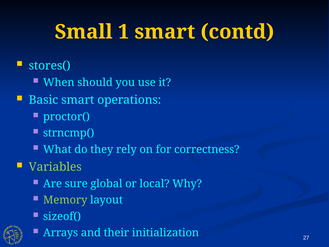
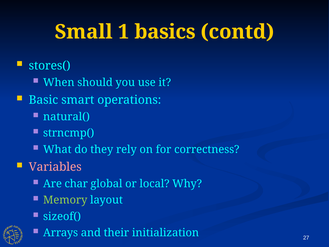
1 smart: smart -> basics (165, 32)
proctor(: proctor( -> natural( (66, 117)
Variables colour: light green -> pink (55, 167)
sure: sure -> char (76, 184)
